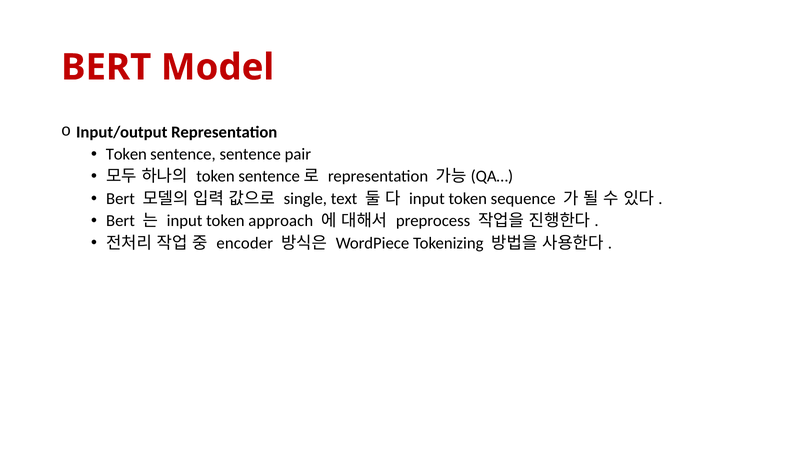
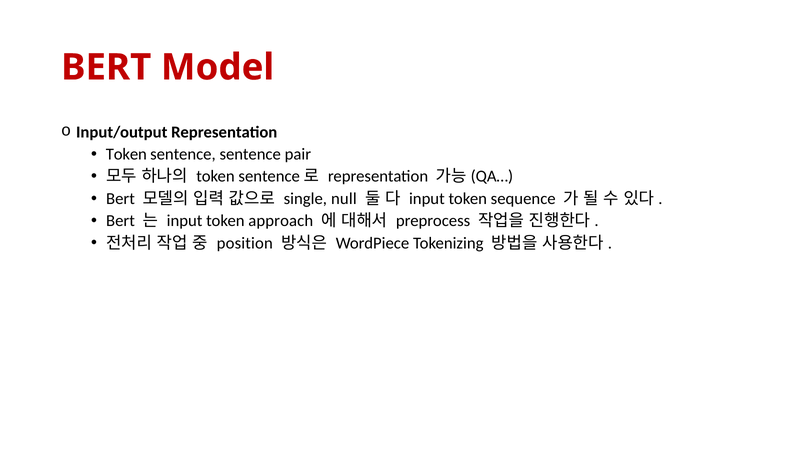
text: text -> null (344, 199)
encoder: encoder -> position (245, 243)
